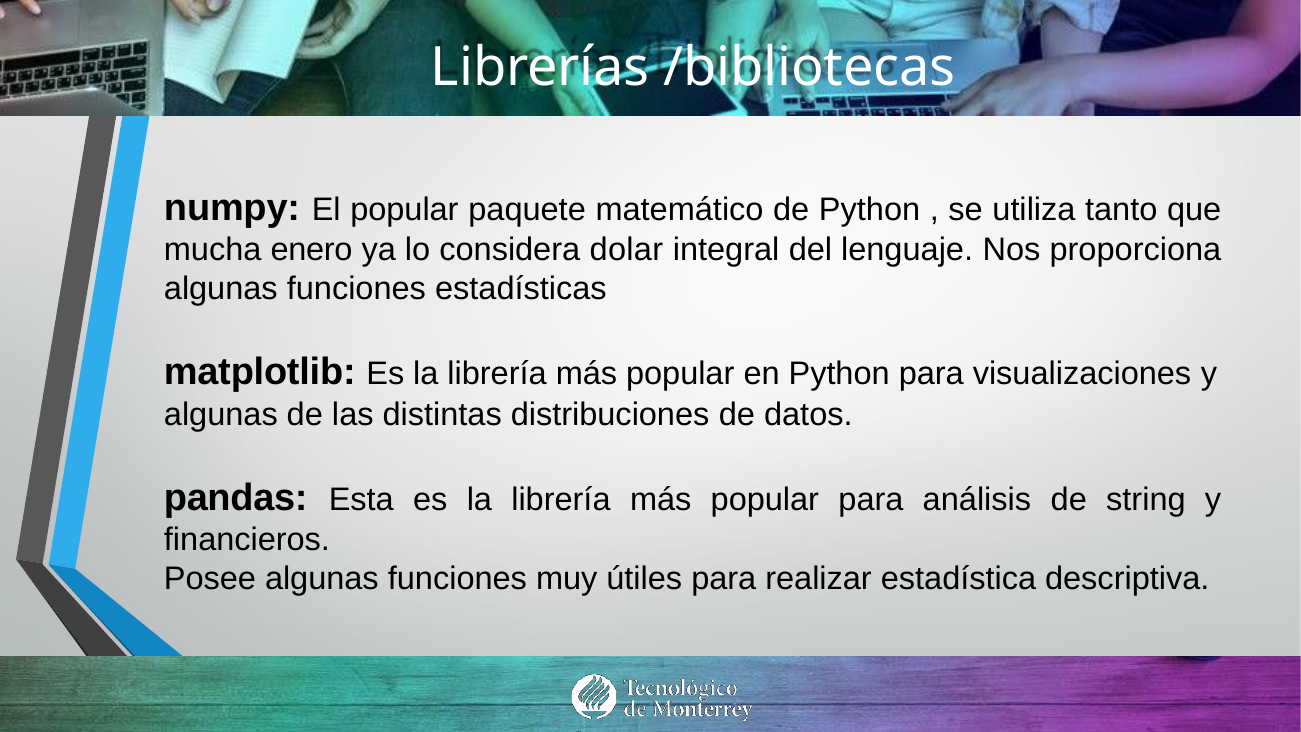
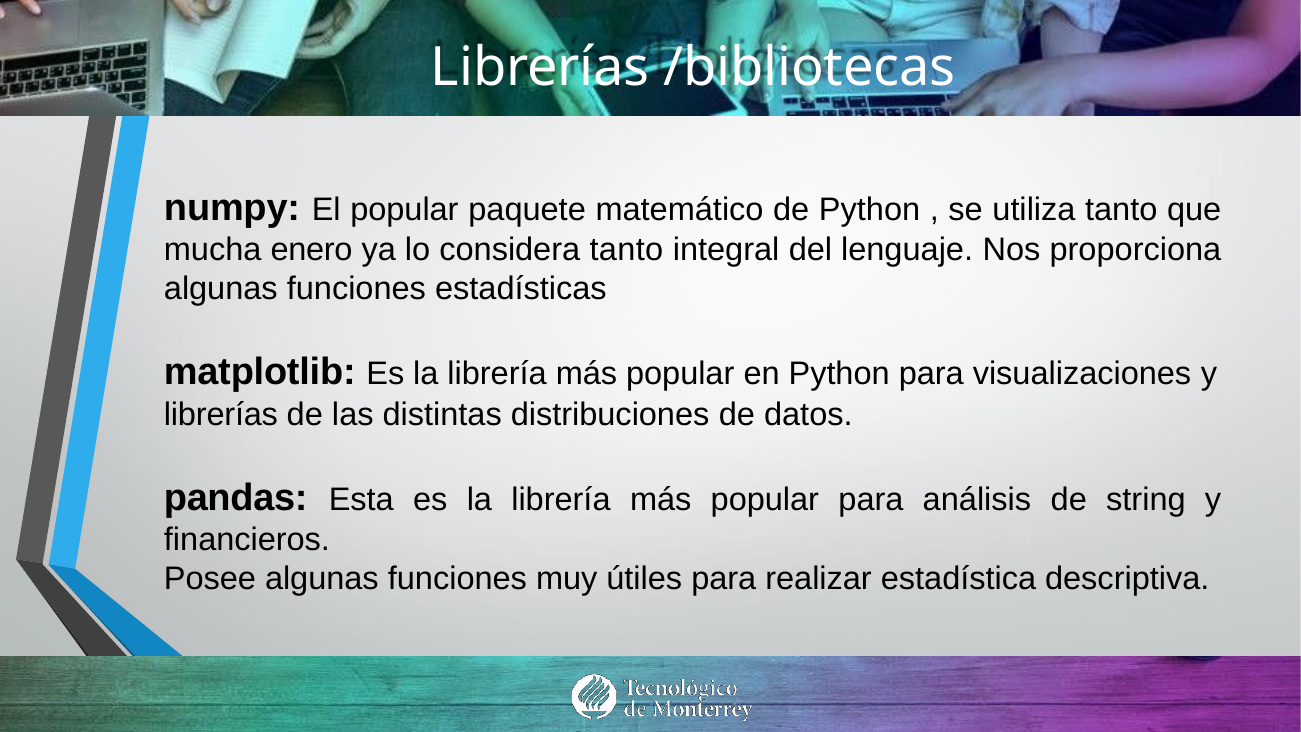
considera dolar: dolar -> tanto (626, 250)
algunas: algunas -> librerías (221, 414)
